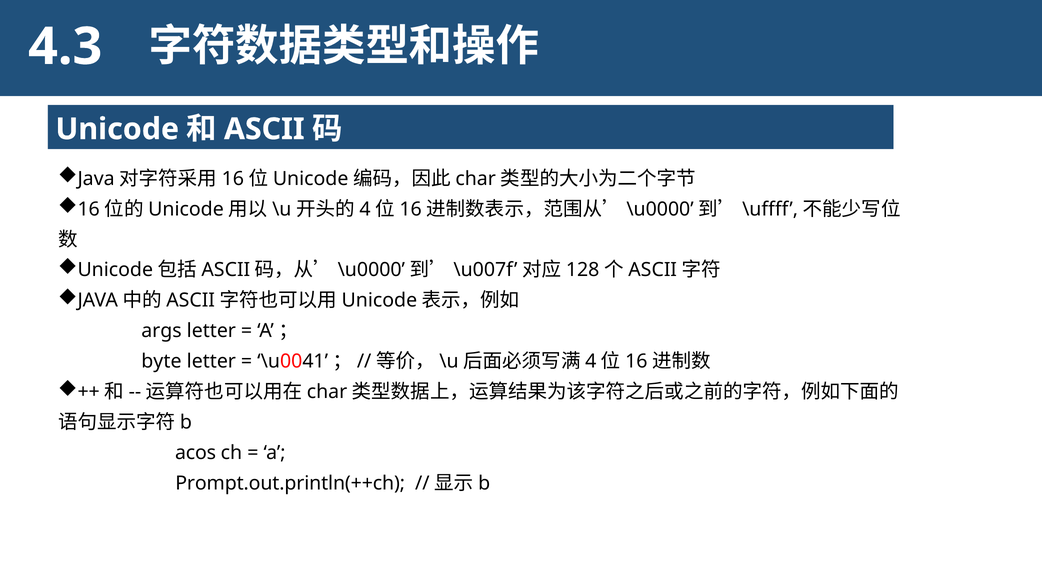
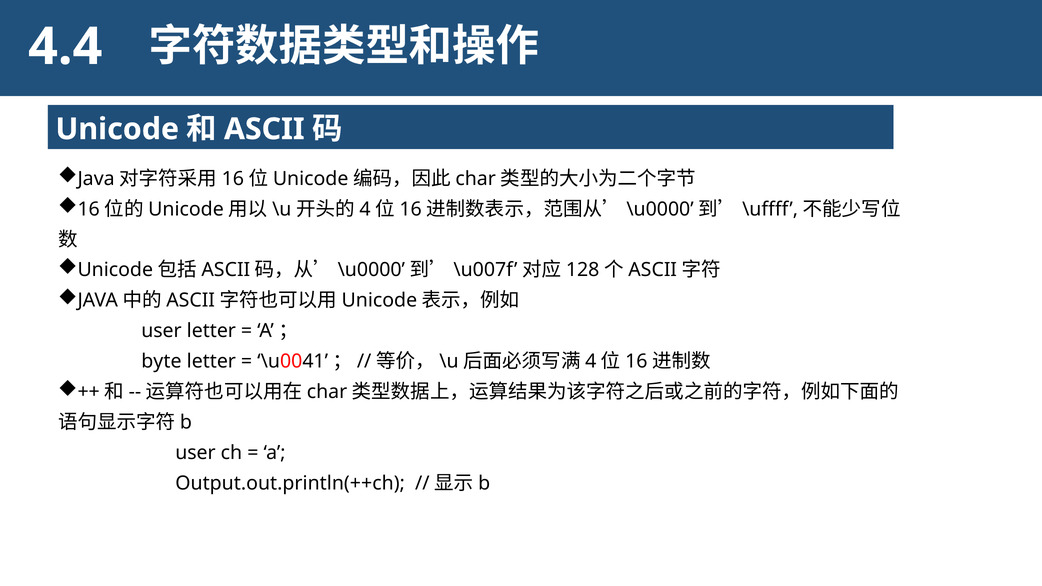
4.3: 4.3 -> 4.4 (65, 47)
args: args -> user (161, 331)
acos: acos -> user (195, 453)
Prompt.out.println(++ch: Prompt.out.println(++ch -> Output.out.println(++ch (290, 483)
